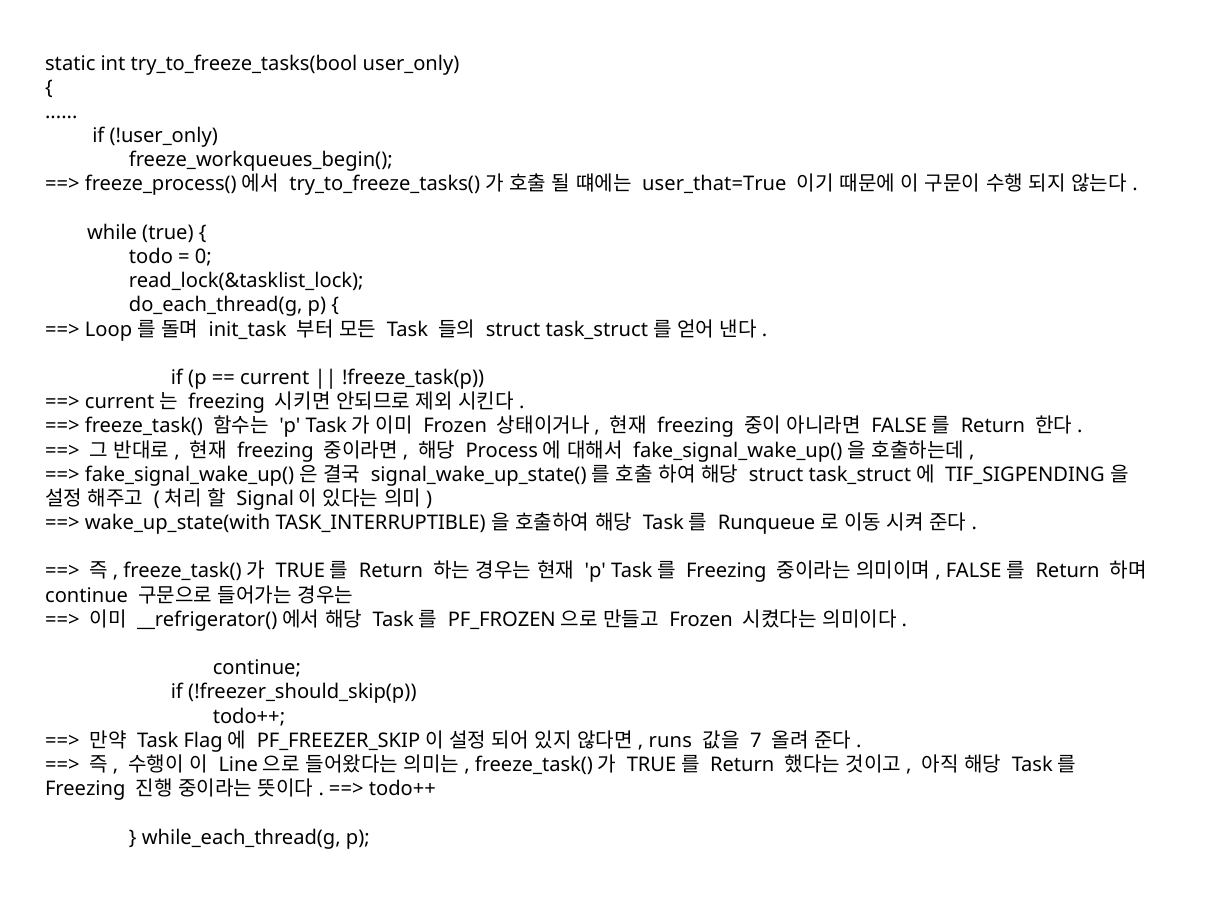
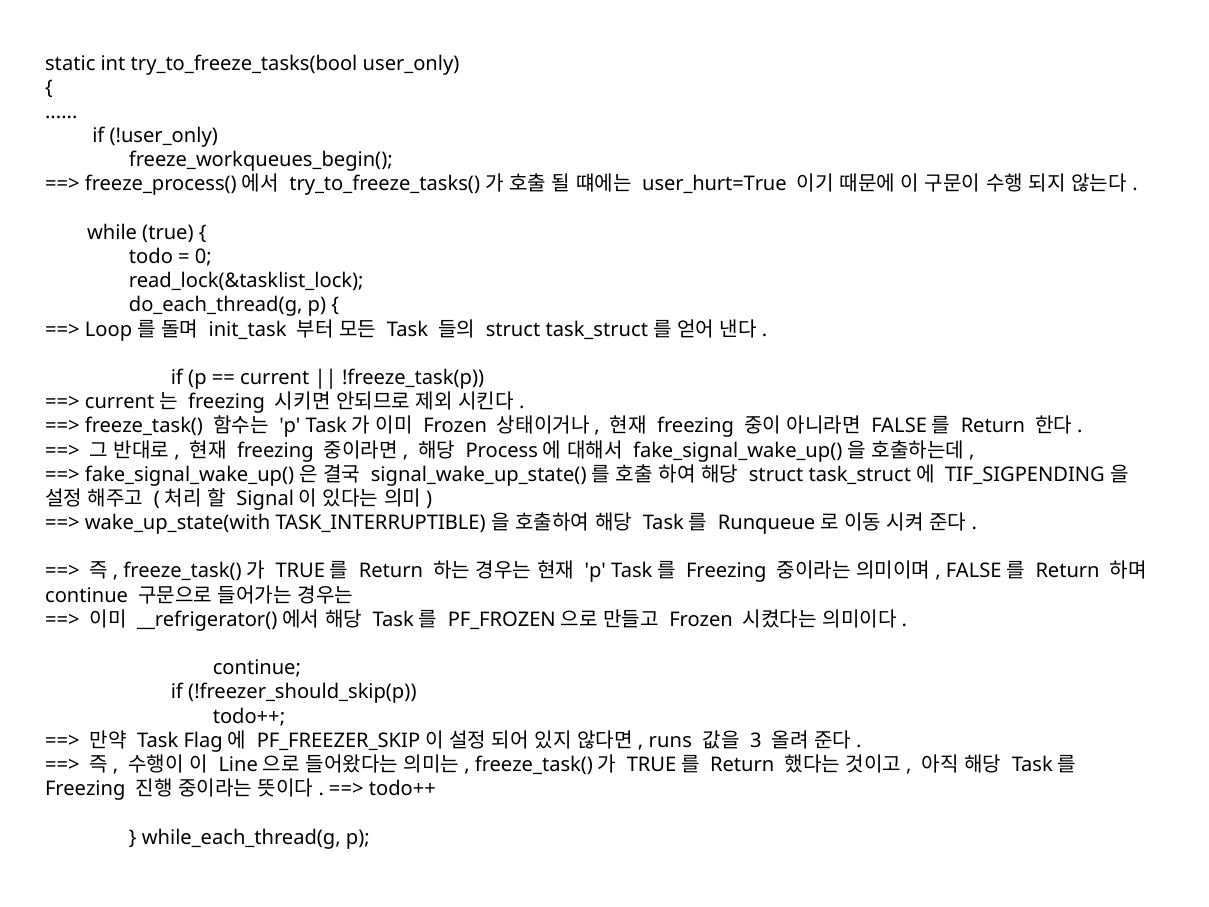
user_that=True: user_that=True -> user_hurt=True (714, 184)
7: 7 -> 3 (756, 740)
